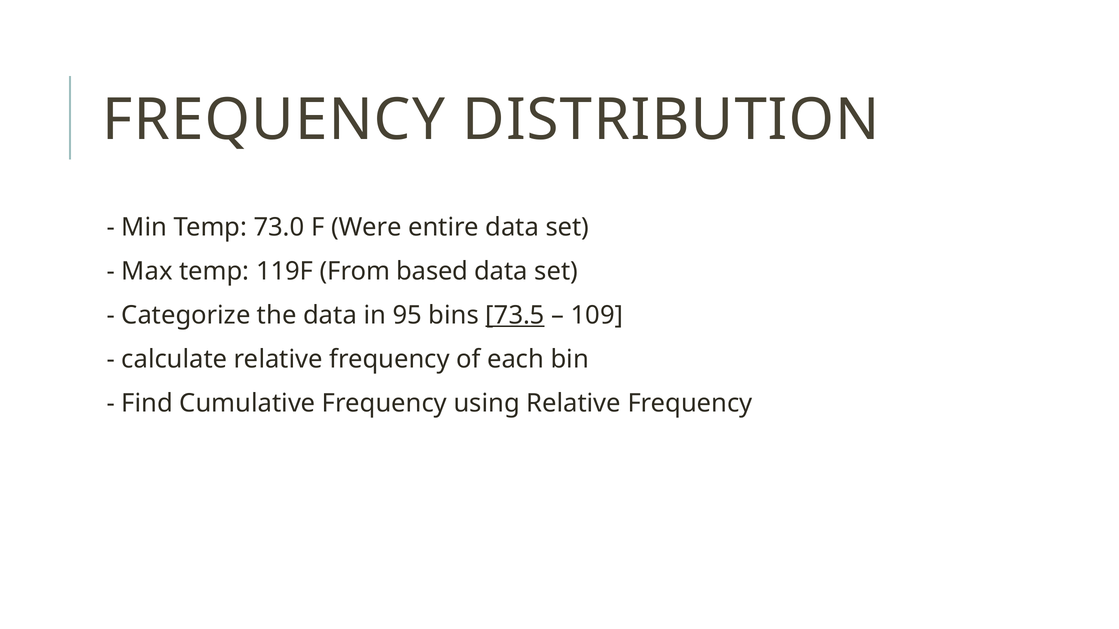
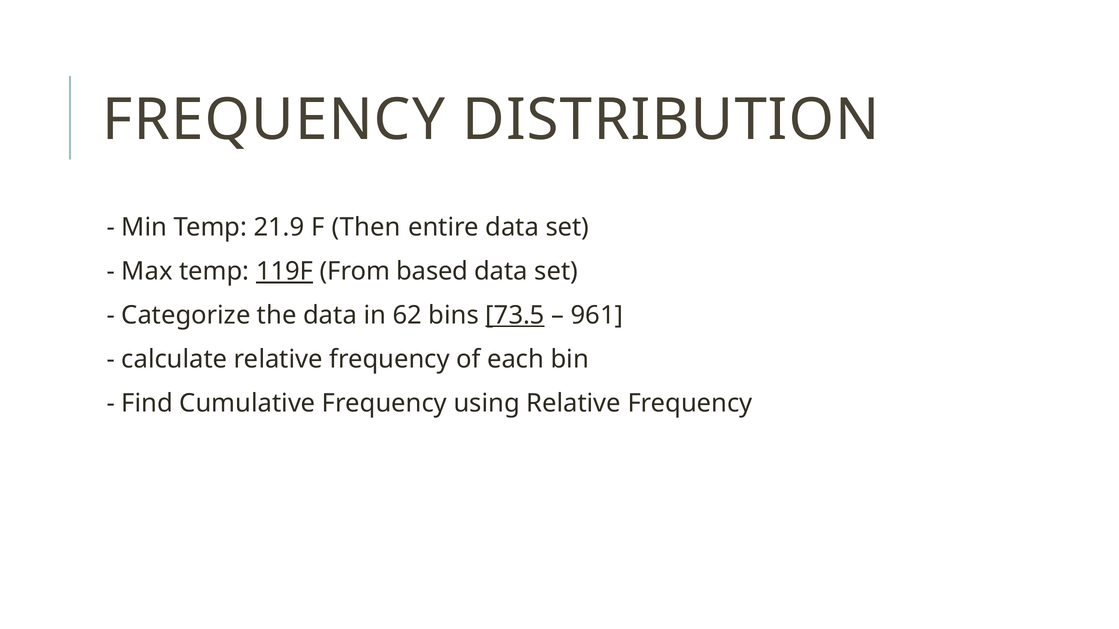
73.0: 73.0 -> 21.9 (279, 228)
Were: Were -> Then (366, 228)
119F underline: none -> present (285, 272)
95: 95 -> 62 (407, 316)
109: 109 -> 961 (597, 316)
